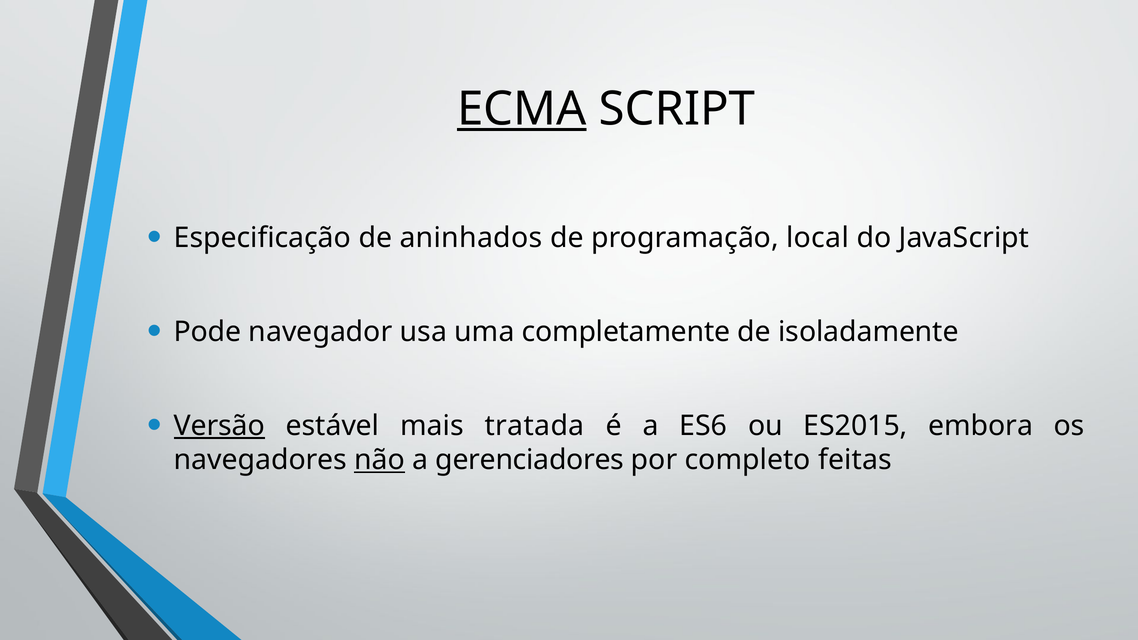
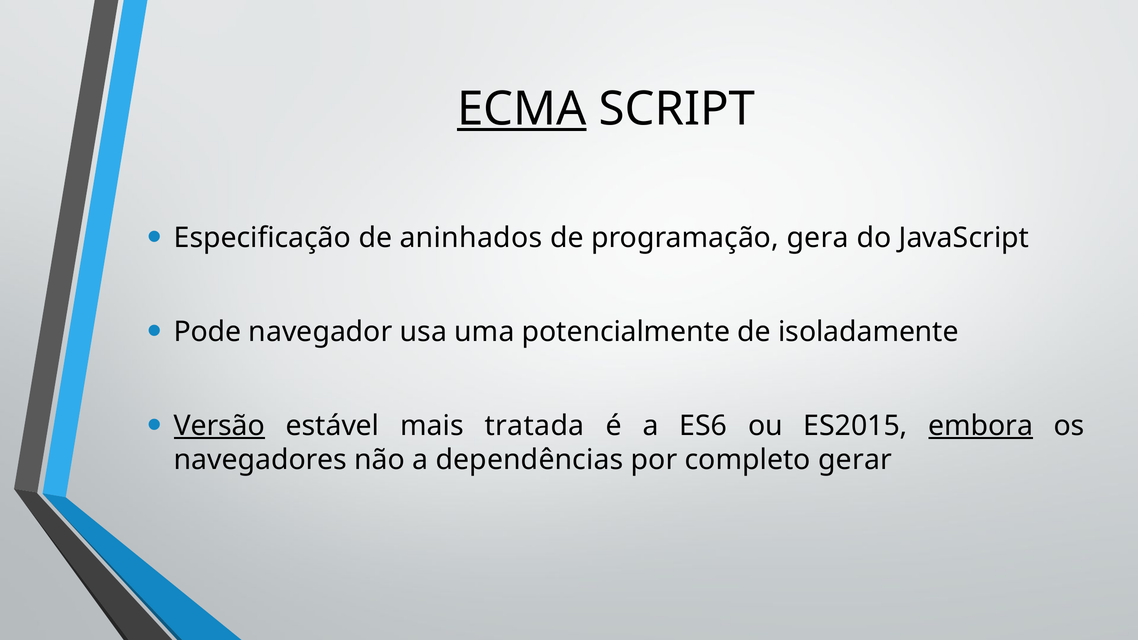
local: local -> gera (818, 238)
completamente: completamente -> potencialmente (626, 332)
embora underline: none -> present (981, 426)
não underline: present -> none (379, 460)
gerenciadores: gerenciadores -> dependências (530, 460)
feitas: feitas -> gerar (855, 460)
